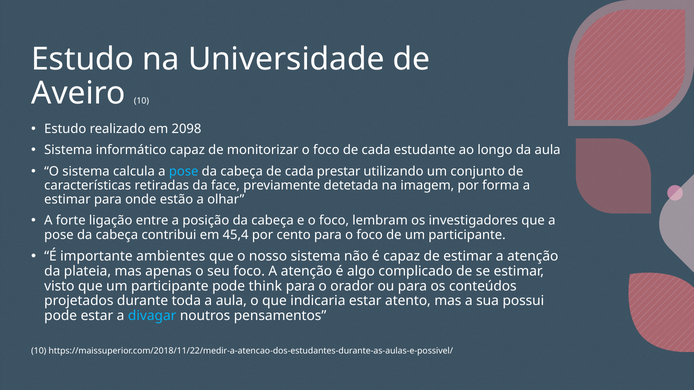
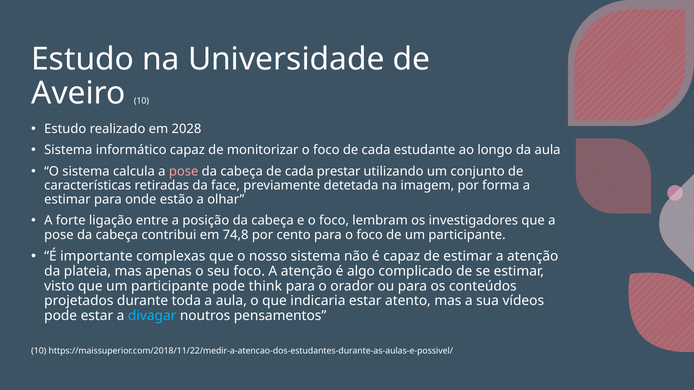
2098: 2098 -> 2028 (186, 129)
pose colour: light blue -> pink (184, 171)
45,4: 45,4 -> 74,8 (236, 235)
ambientes: ambientes -> complexas (171, 257)
possui: possui -> vídeos (523, 301)
